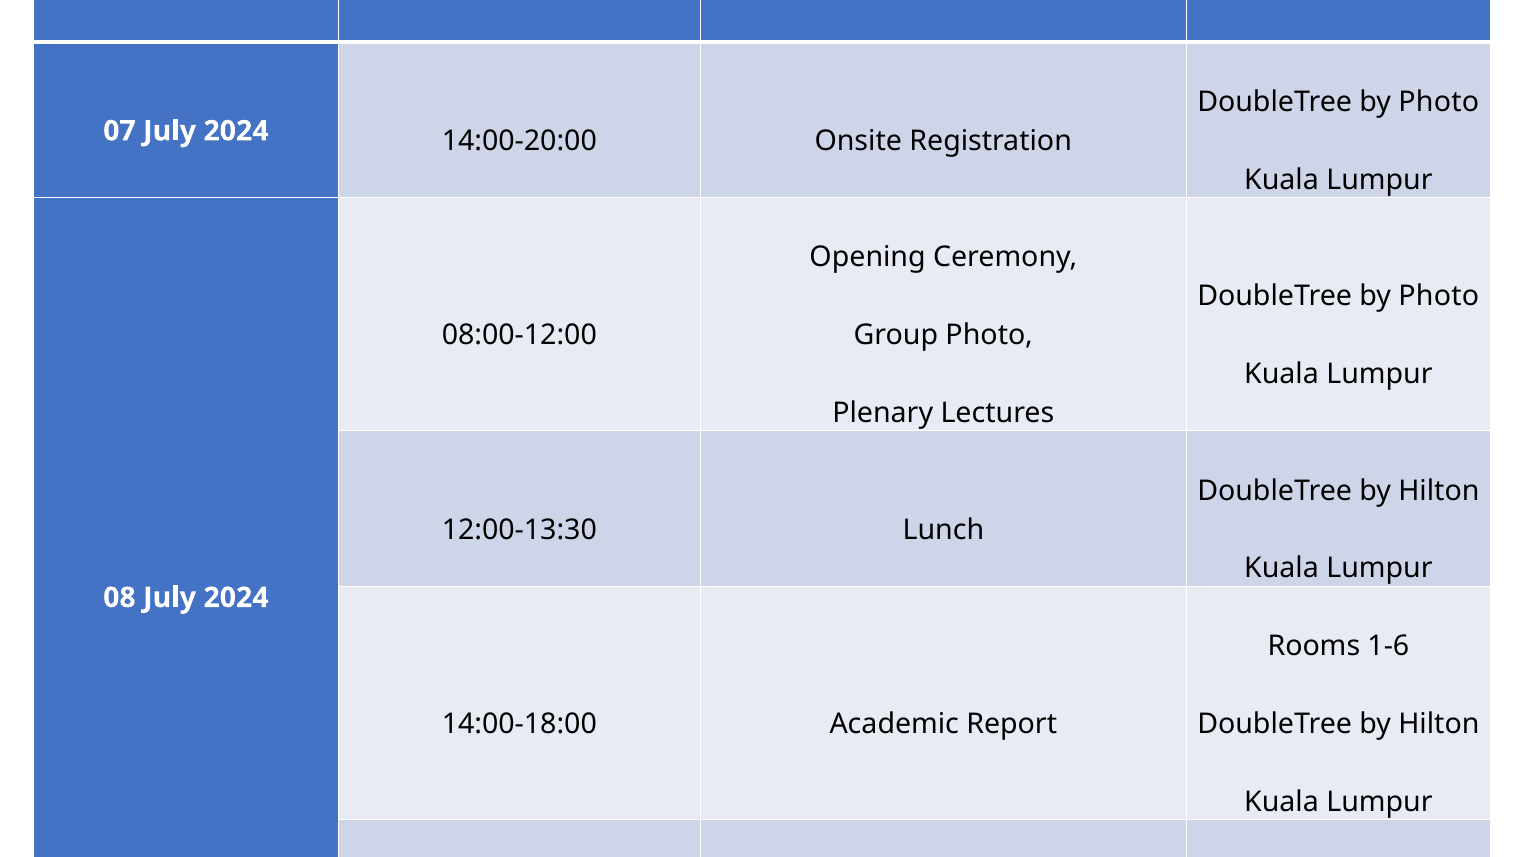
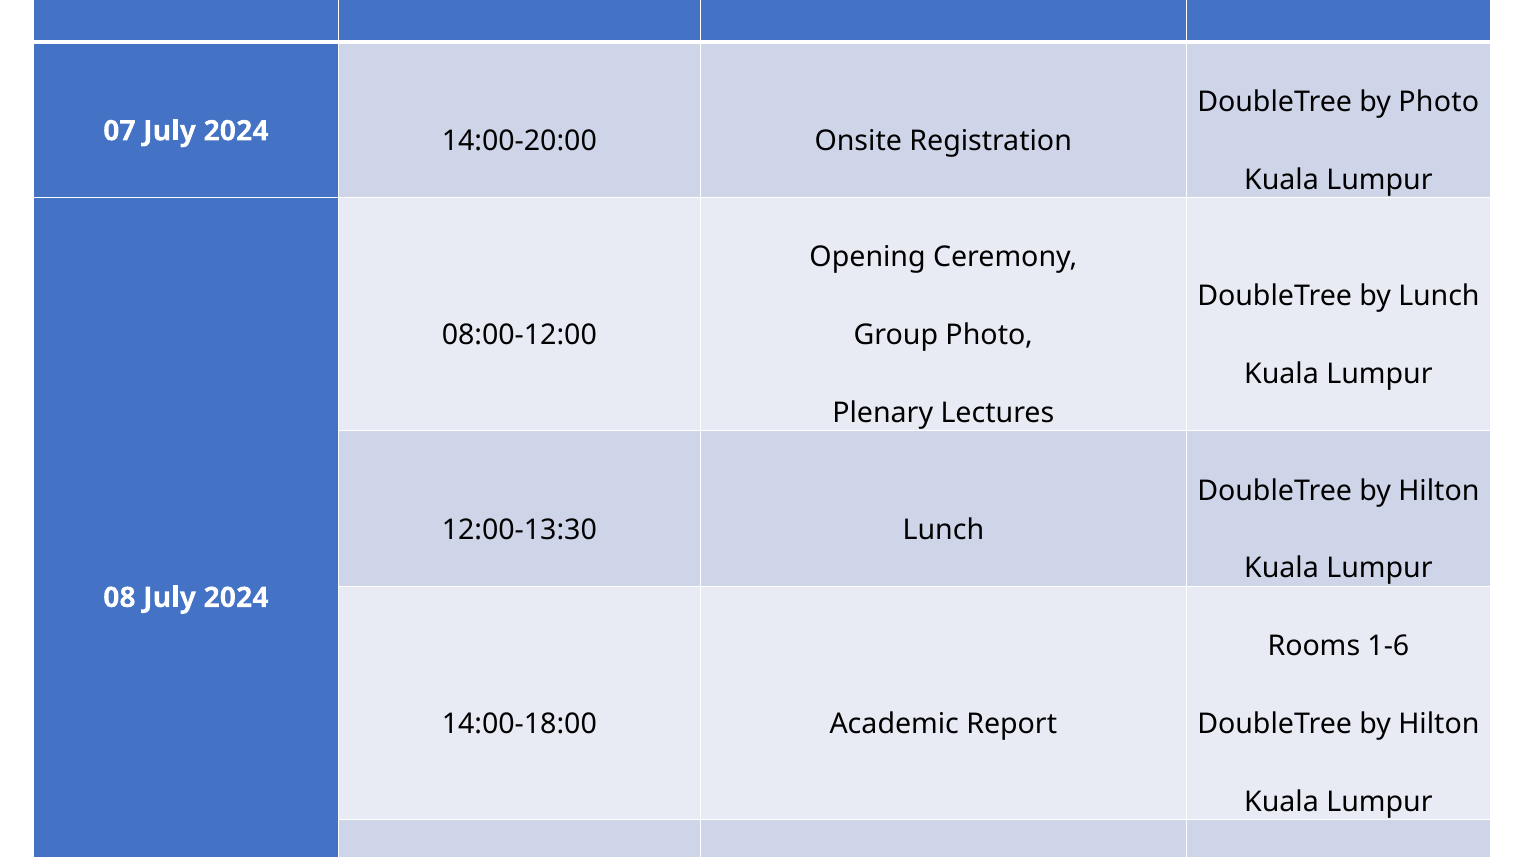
Photo: Photo -> Lunch (1439, 296)
